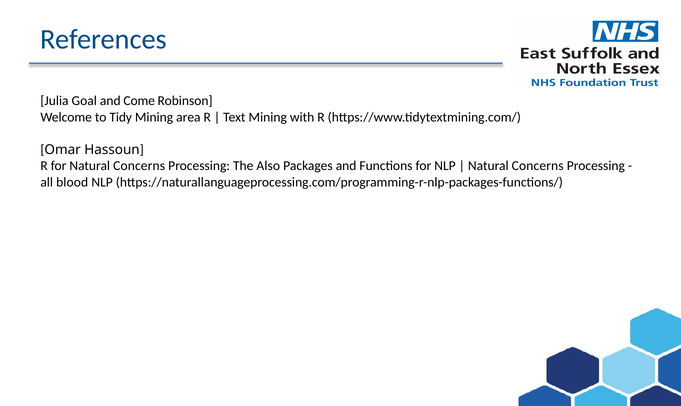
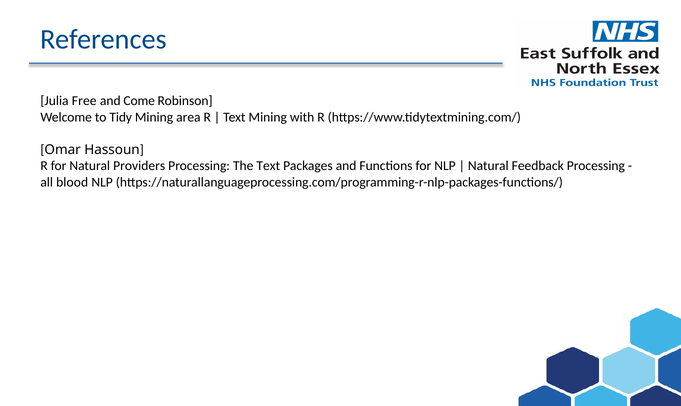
Goal: Goal -> Free (84, 101)
for Natural Concerns: Concerns -> Providers (139, 166)
The Also: Also -> Text (268, 166)
Concerns: Concerns -> Feedback (538, 166)
